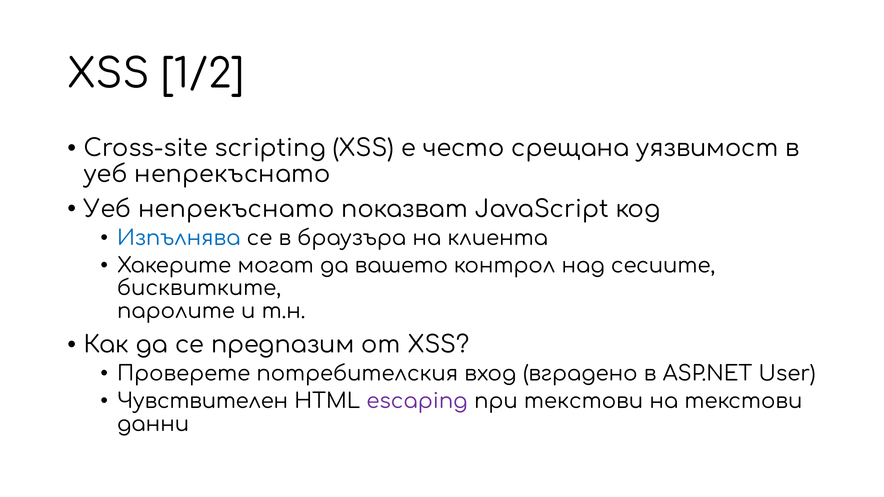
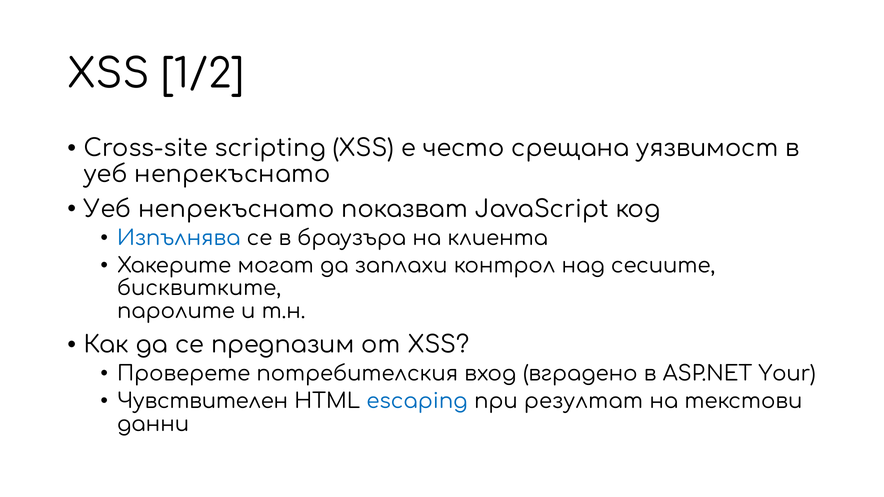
вашето: вашето -> заплахи (401, 266)
User: User -> Your (787, 374)
escaping colour: purple -> blue (417, 401)
при текстови: текстови -> резултат (583, 401)
